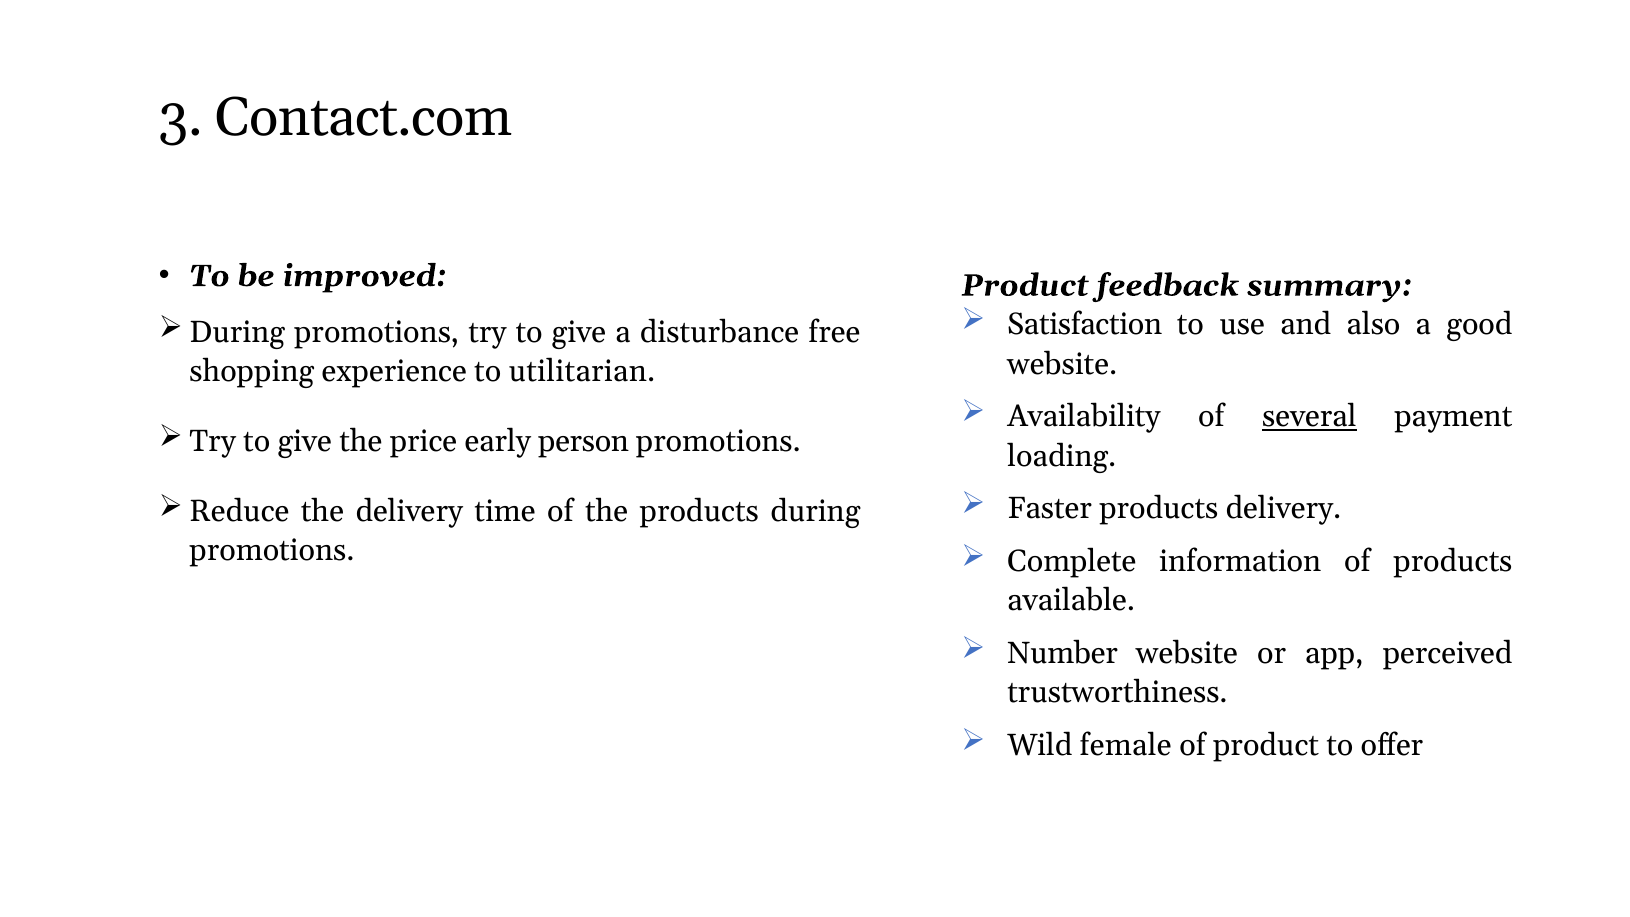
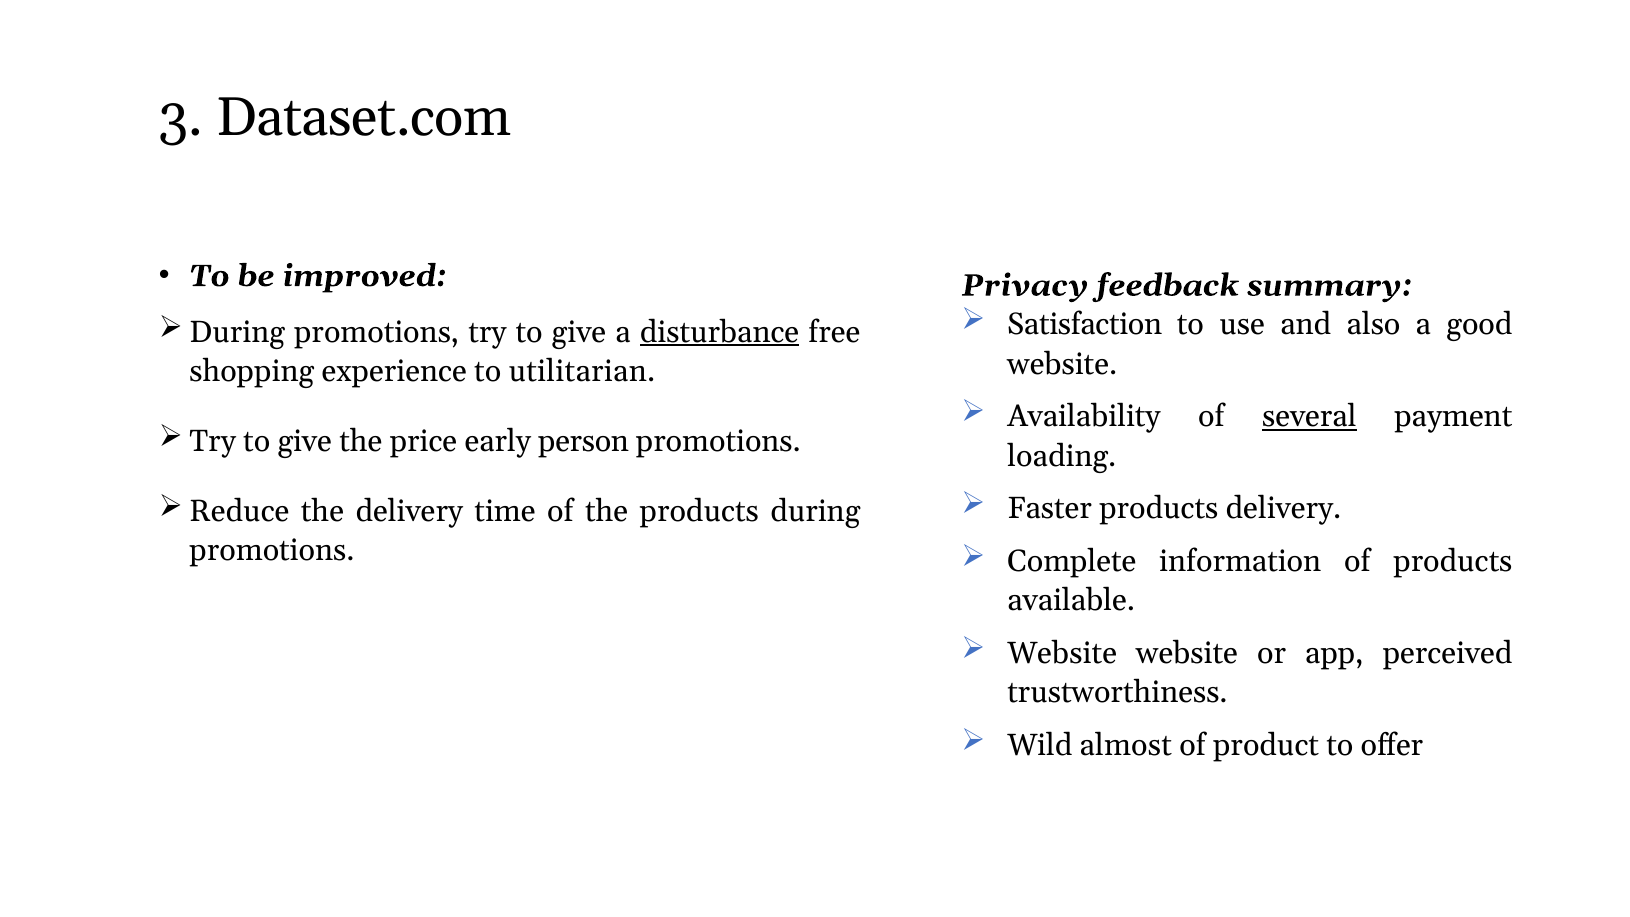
Contact.com: Contact.com -> Dataset.com (364, 117)
Product: Product -> Privacy (1025, 285)
disturbance underline: none -> present (720, 332)
Number: Number -> Website (1062, 654)
female: female -> almost (1126, 746)
